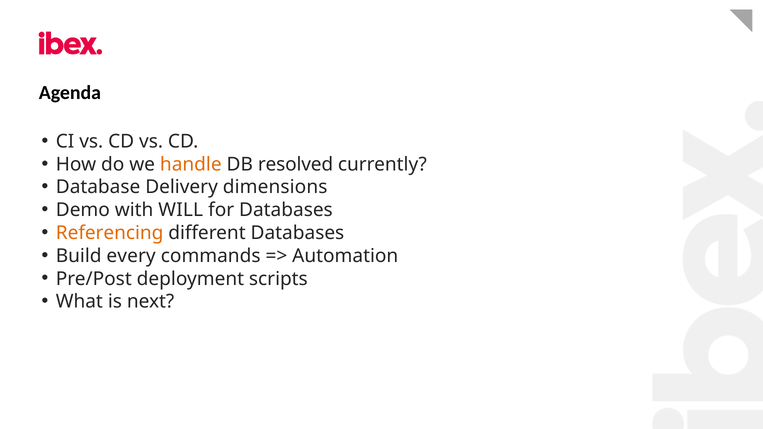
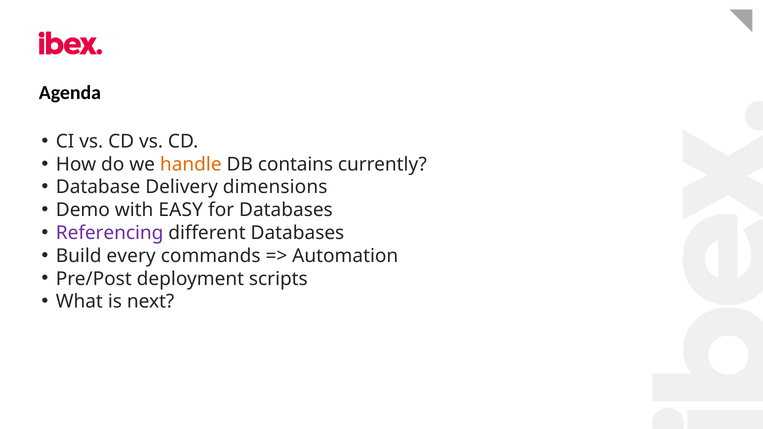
resolved: resolved -> contains (295, 164)
WILL: WILL -> EASY (181, 210)
Referencing colour: orange -> purple (110, 233)
